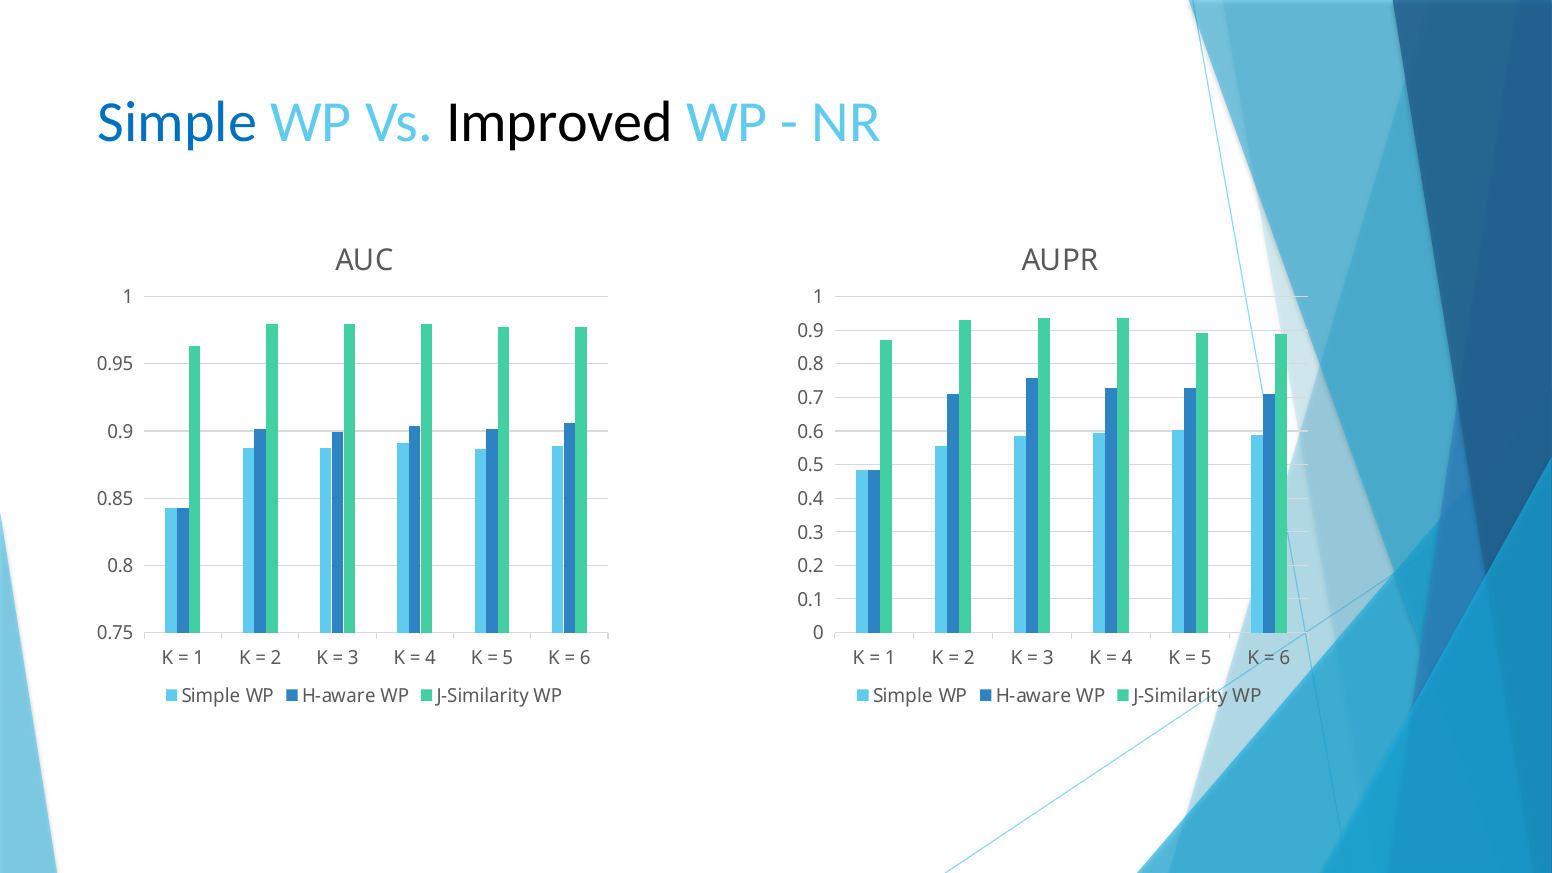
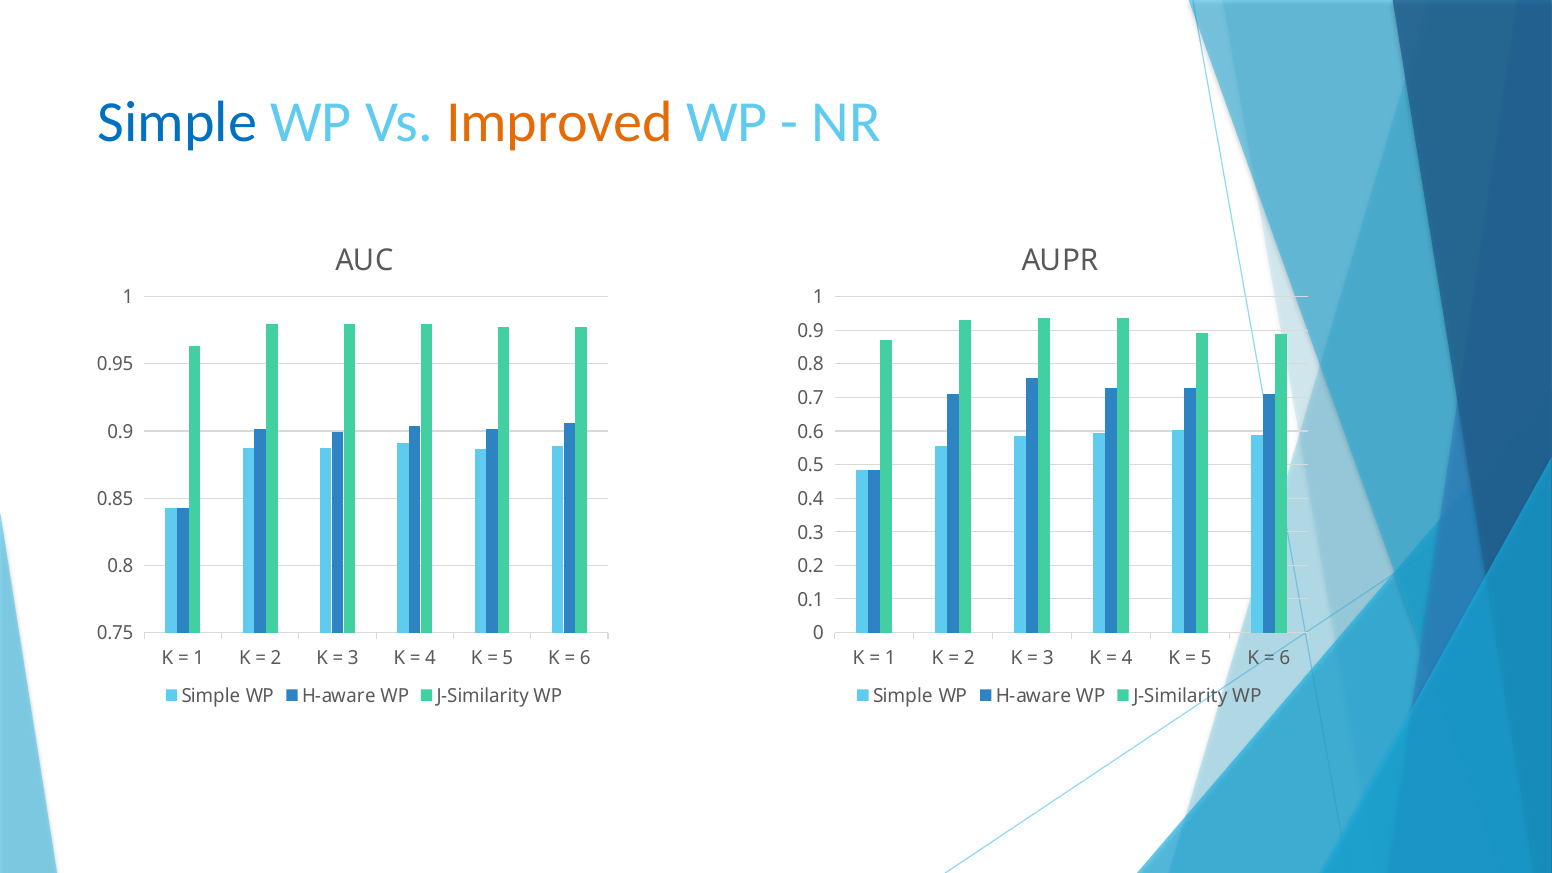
Improved colour: black -> orange (560, 122)
